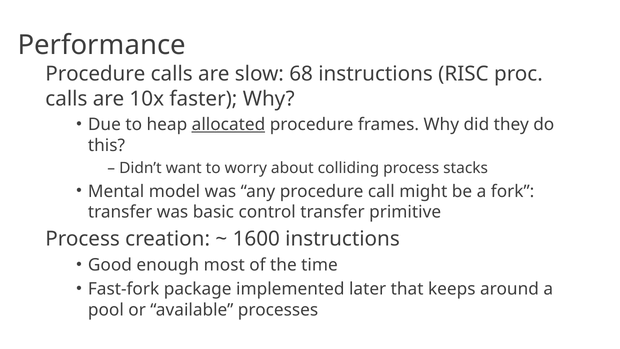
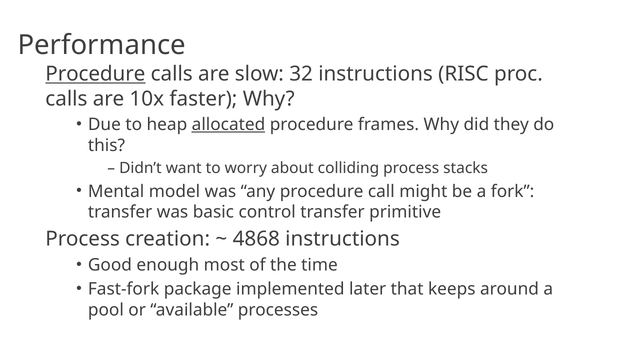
Procedure underline: none -> present (95, 74)
68: 68 -> 32 (301, 74)
1600: 1600 -> 4868 (256, 239)
